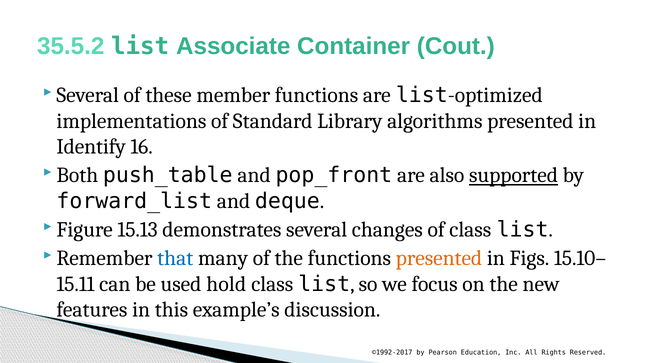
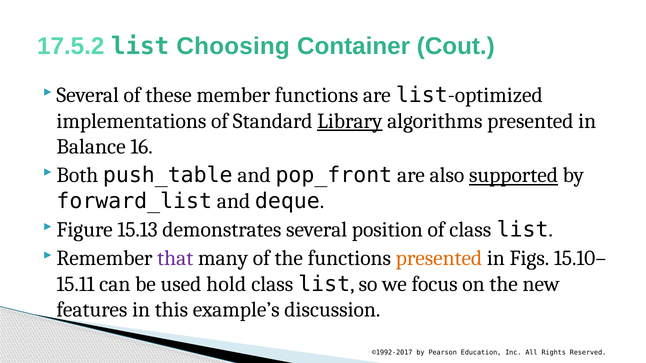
35.5.2: 35.5.2 -> 17.5.2 (71, 47)
Associate: Associate -> Choosing (233, 47)
Library underline: none -> present (350, 121)
Identify: Identify -> Balance (91, 147)
changes: changes -> position (387, 230)
that colour: blue -> purple (175, 258)
